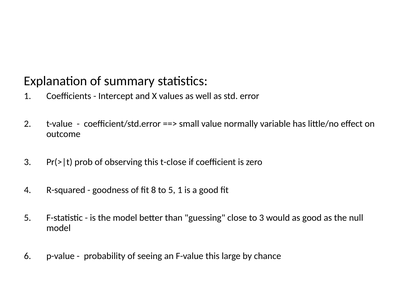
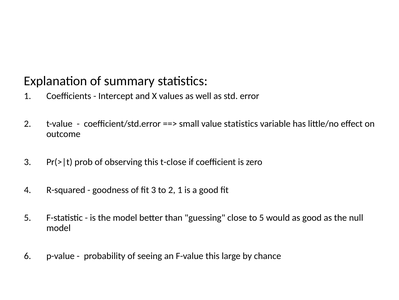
value normally: normally -> statistics (241, 124)
fit 8: 8 -> 3 (154, 189)
to 5: 5 -> 2 (172, 189)
to 3: 3 -> 5 (262, 217)
